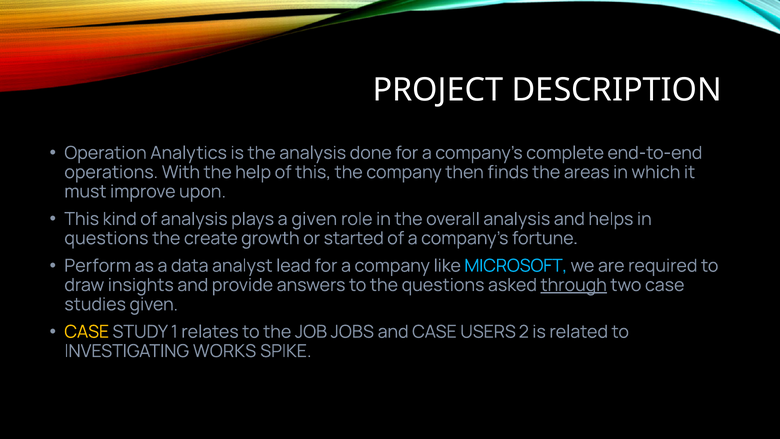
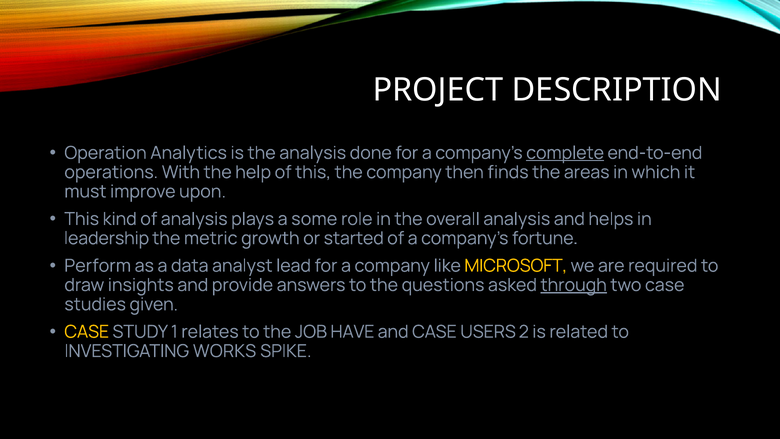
complete underline: none -> present (565, 153)
a given: given -> some (314, 219)
questions: questions -> leadership (107, 238)
create: create -> metric (211, 238)
MICROSOFT colour: light blue -> yellow (516, 266)
JOBS: JOBS -> HAVE (352, 332)
